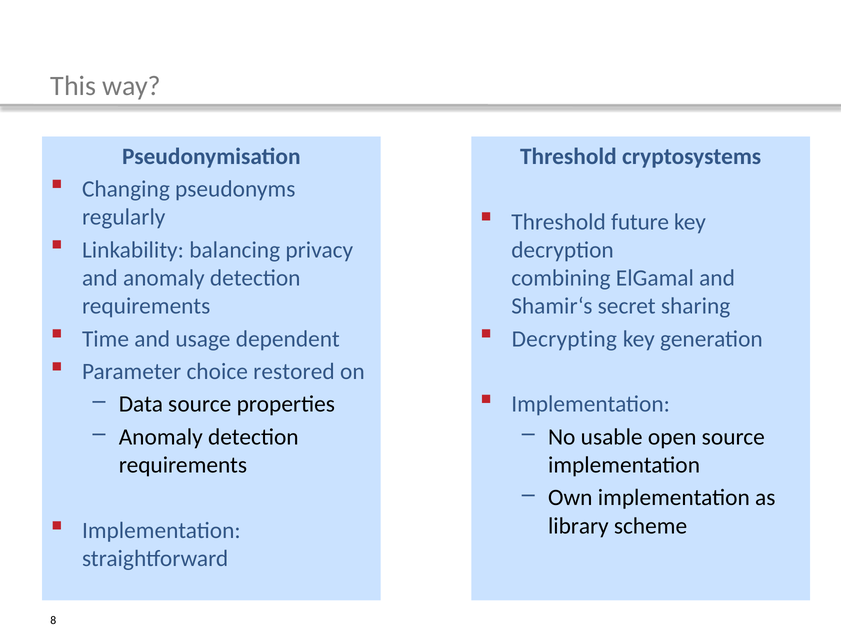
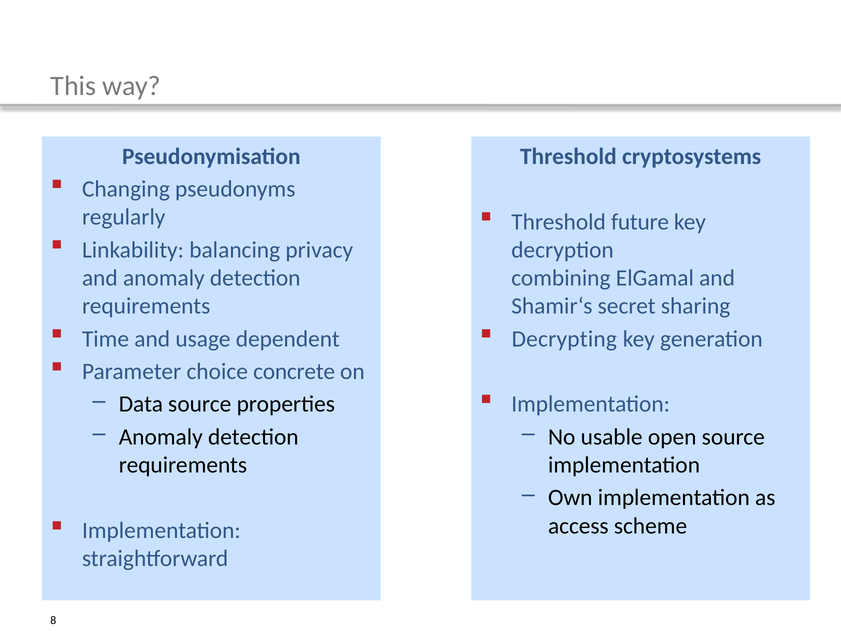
restored: restored -> concrete (294, 371)
library: library -> access (578, 526)
